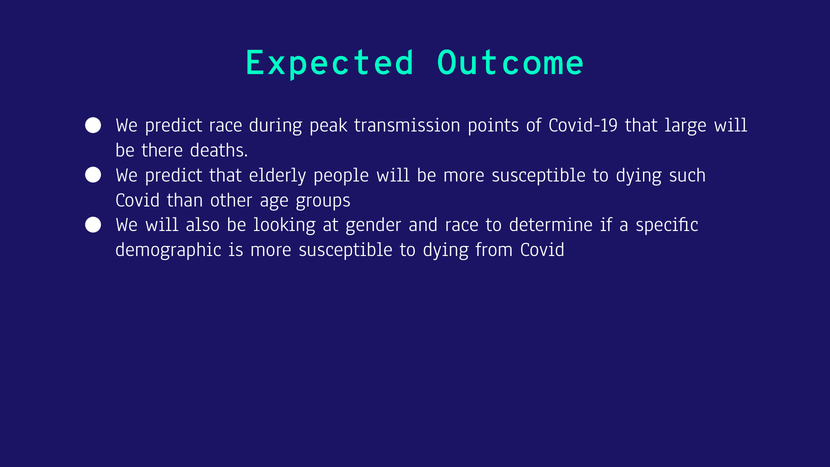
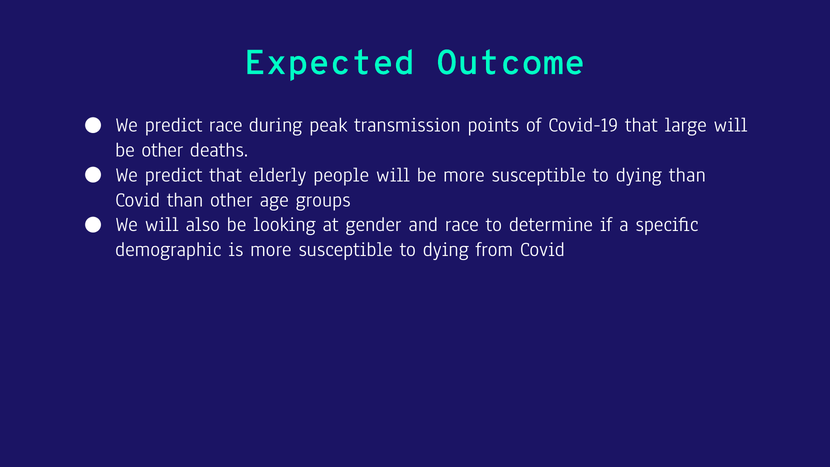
be there: there -> other (162, 150)
dying such: such -> than (687, 175)
